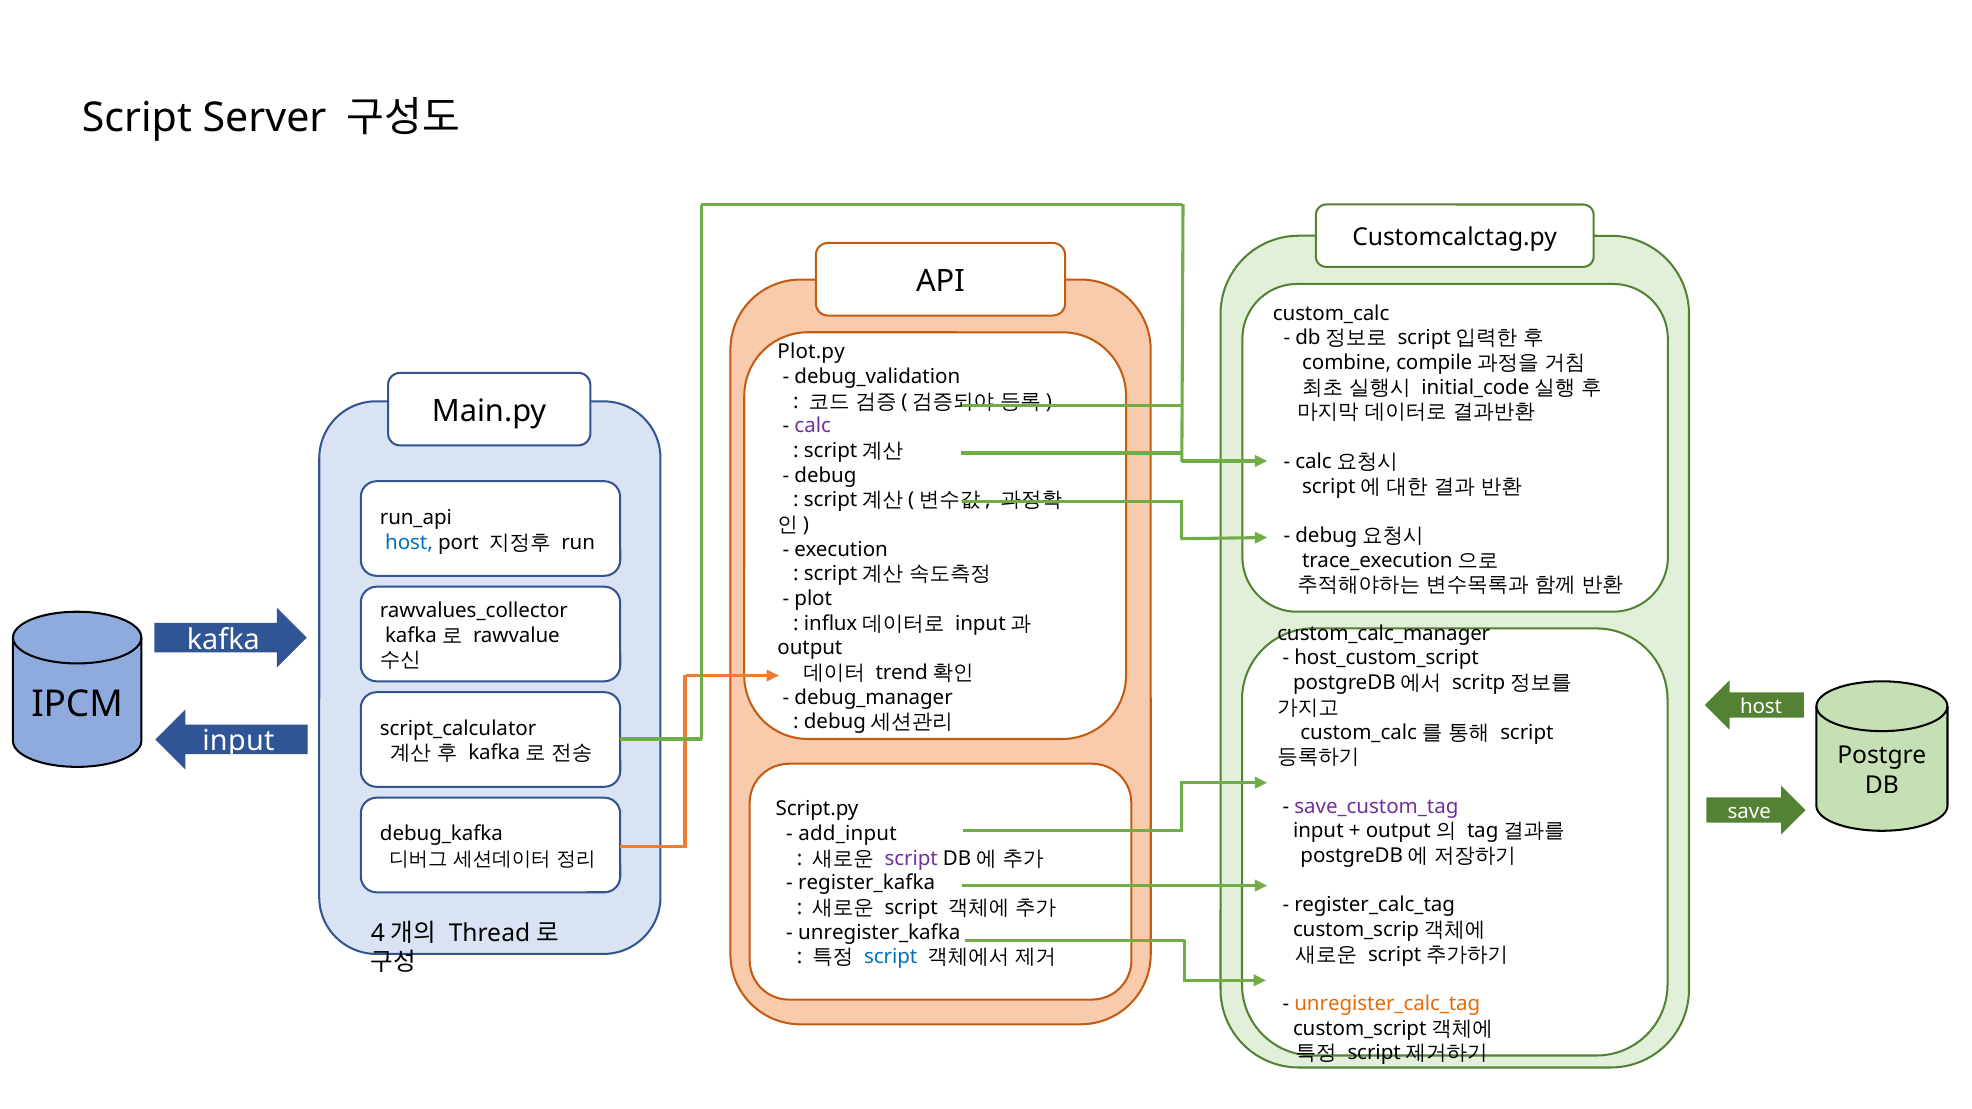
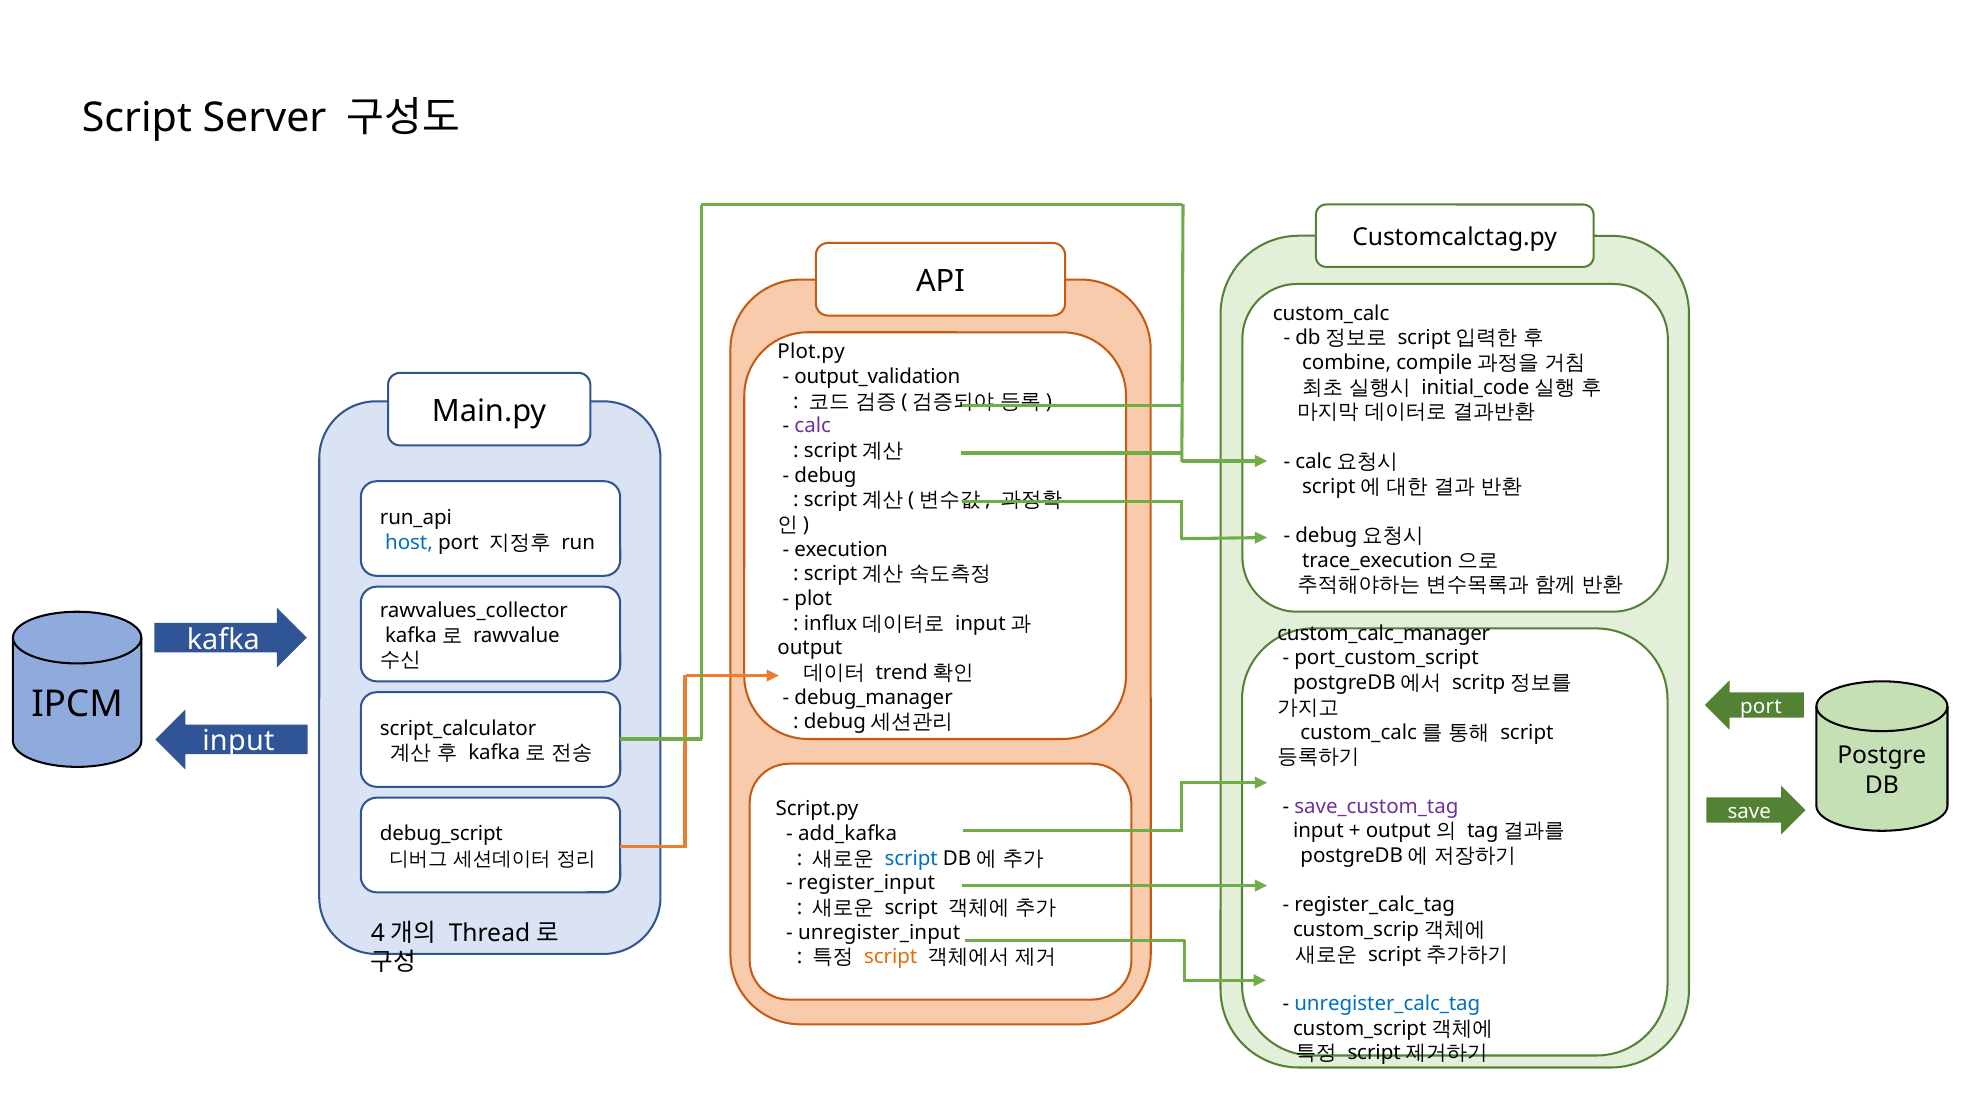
debug_validation: debug_validation -> output_validation (877, 377)
host_custom_script: host_custom_script -> port_custom_script (1387, 658)
host: host -> port (1761, 707)
add_input: add_input -> add_kafka (848, 834)
debug_kafka: debug_kafka -> debug_script (441, 834)
script colour: purple -> blue (911, 859)
register_kafka: register_kafka -> register_input (867, 883)
unregister_kafka: unregister_kafka -> unregister_input (879, 933)
script colour: blue -> orange (891, 957)
unregister_calc_tag colour: orange -> blue (1387, 1004)
